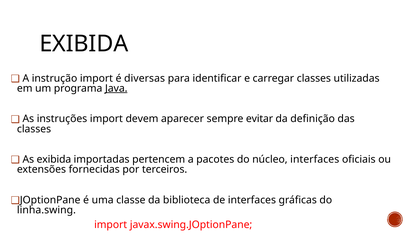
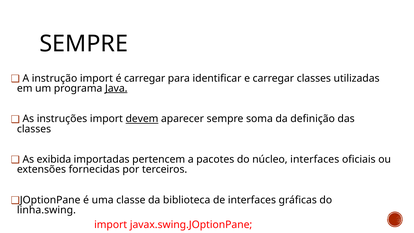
EXIBIDA: EXIBIDA -> SEMPRE (84, 44)
é diversas: diversas -> carregar (145, 78)
devem underline: none -> present (142, 119)
evitar: evitar -> soma (259, 119)
